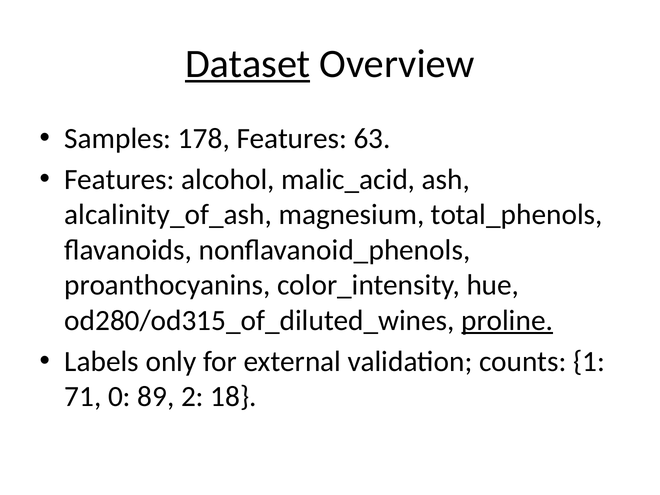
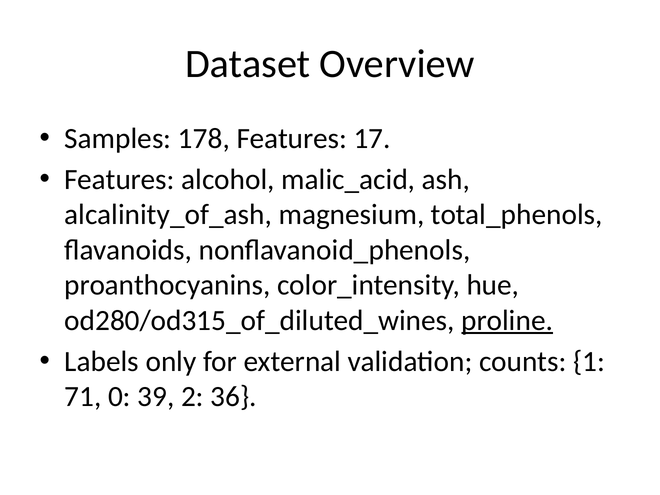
Dataset underline: present -> none (248, 64)
63: 63 -> 17 (372, 138)
89: 89 -> 39 (156, 397)
18: 18 -> 36 (234, 397)
